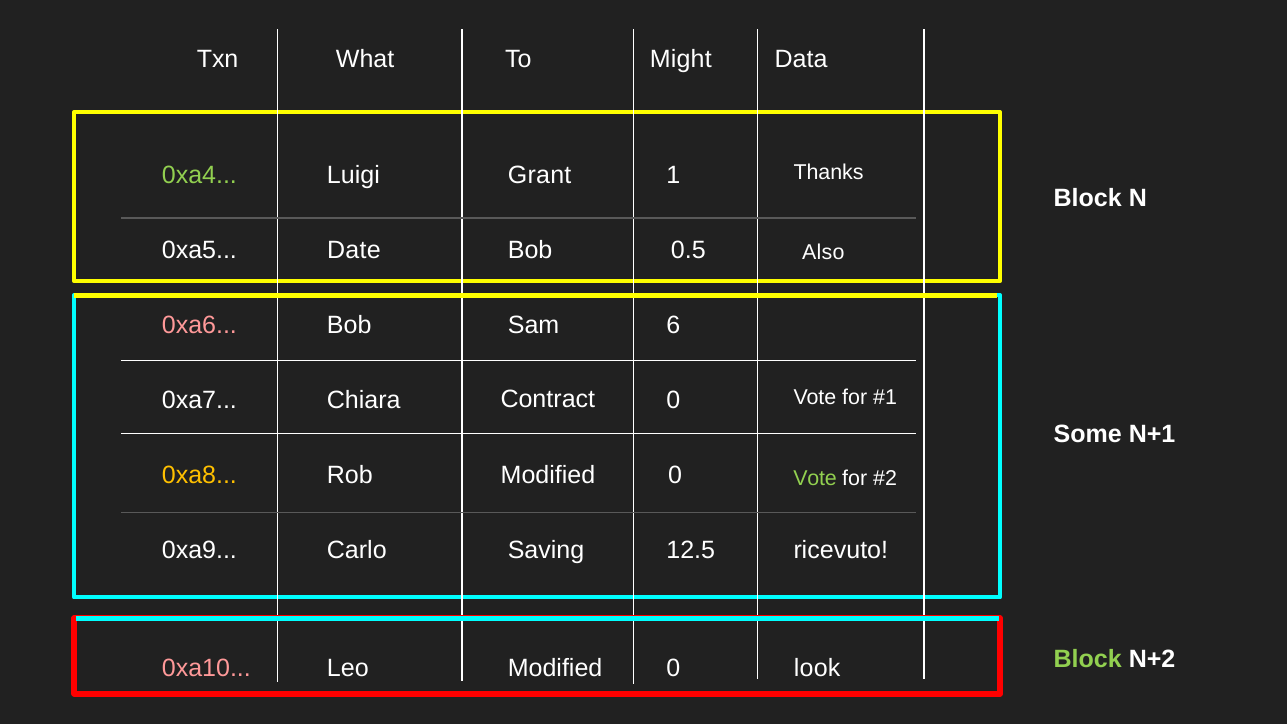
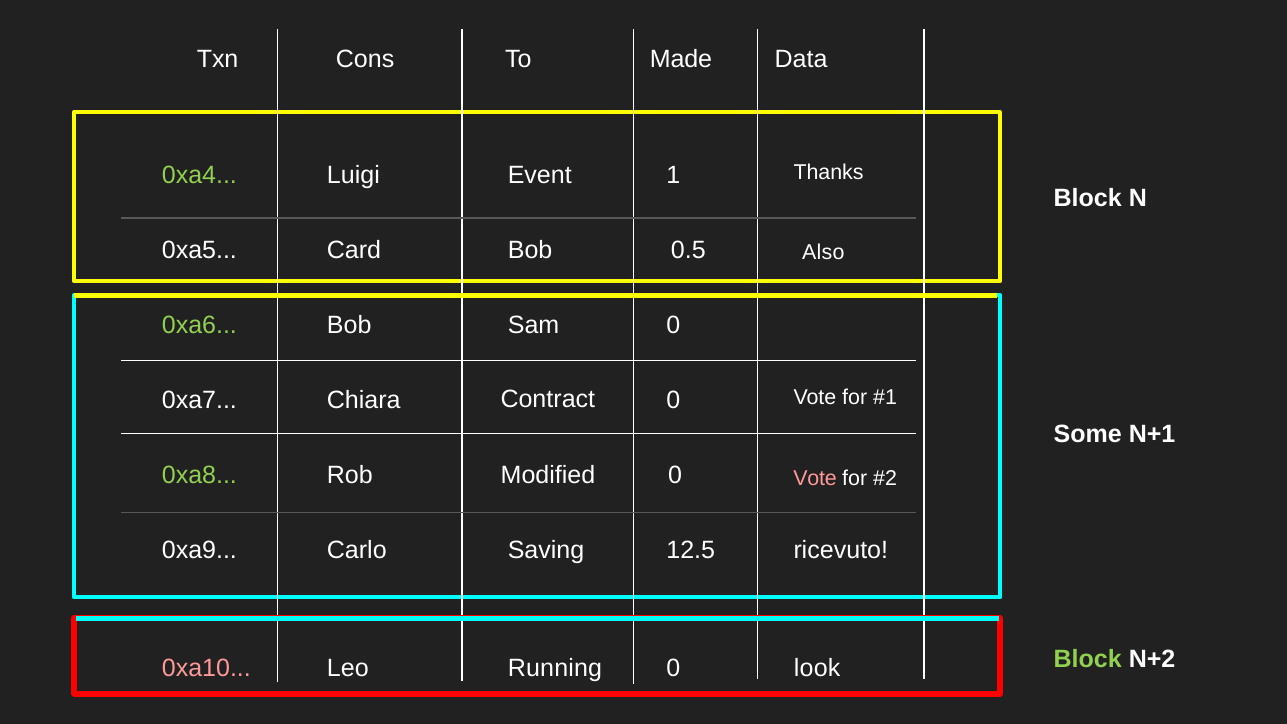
What: What -> Cons (365, 59)
Might: Might -> Made (681, 59)
Grant: Grant -> Event (540, 175)
Date: Date -> Card (354, 250)
0xa6 colour: pink -> light green (199, 325)
Bob 6: 6 -> 0 (673, 325)
0xa8 colour: yellow -> light green (199, 475)
Vote colour: light green -> pink (815, 479)
Leo Modified: Modified -> Running (555, 668)
